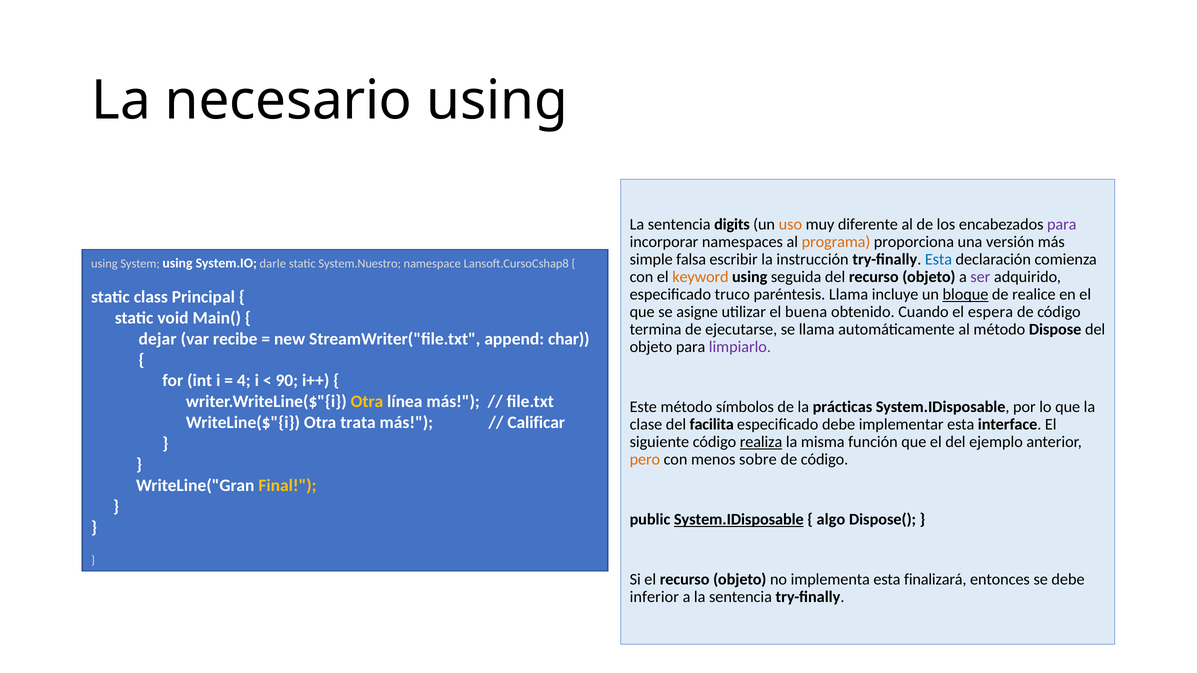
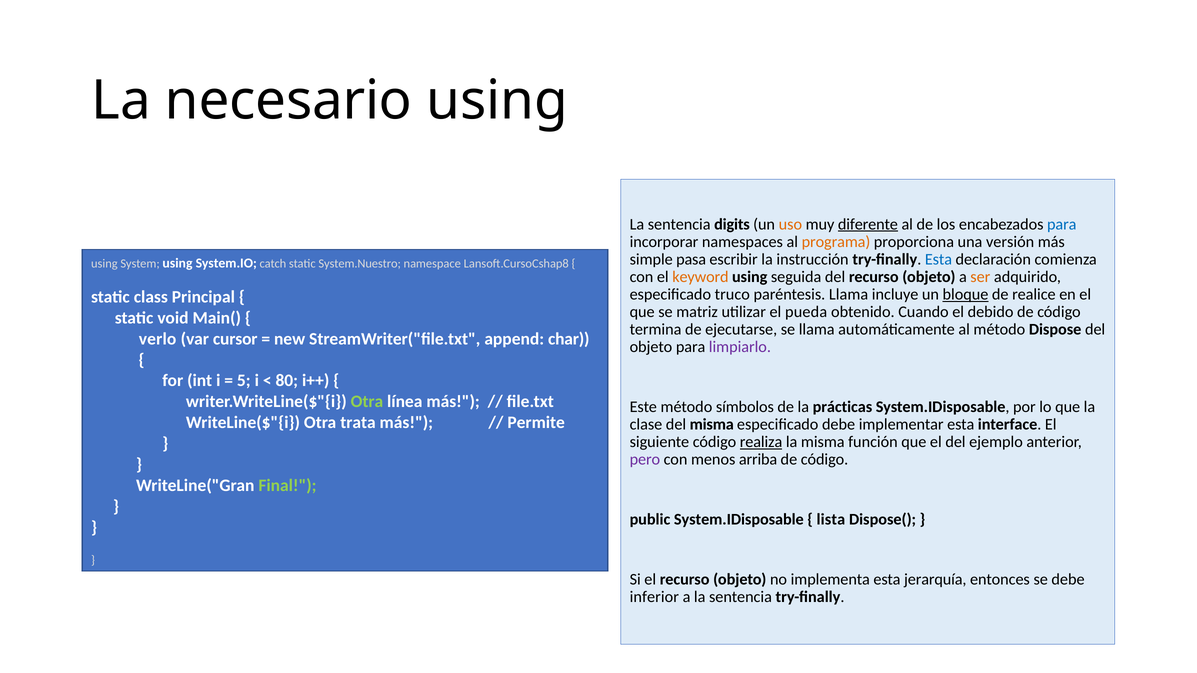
diferente underline: none -> present (868, 224)
para colour: purple -> blue (1062, 224)
falsa: falsa -> pasa (691, 259)
darle: darle -> catch (273, 264)
ser colour: purple -> orange (980, 277)
asigne: asigne -> matriz (697, 312)
buena: buena -> pueda (806, 312)
espera: espera -> debido (991, 312)
dejar: dejar -> verlo (158, 339)
recibe: recibe -> cursor (235, 339)
4: 4 -> 5 (244, 381)
90: 90 -> 80 (287, 381)
Otra colour: yellow -> light green (367, 402)
Calificar: Calificar -> Permite (536, 423)
del facilita: facilita -> misma (712, 425)
pero colour: orange -> purple (645, 460)
sobre: sobre -> arriba (758, 460)
Final colour: yellow -> light green (287, 486)
System.IDisposable underline: present -> none (739, 520)
algo: algo -> lista (831, 520)
finalizará: finalizará -> jerarquía (935, 580)
